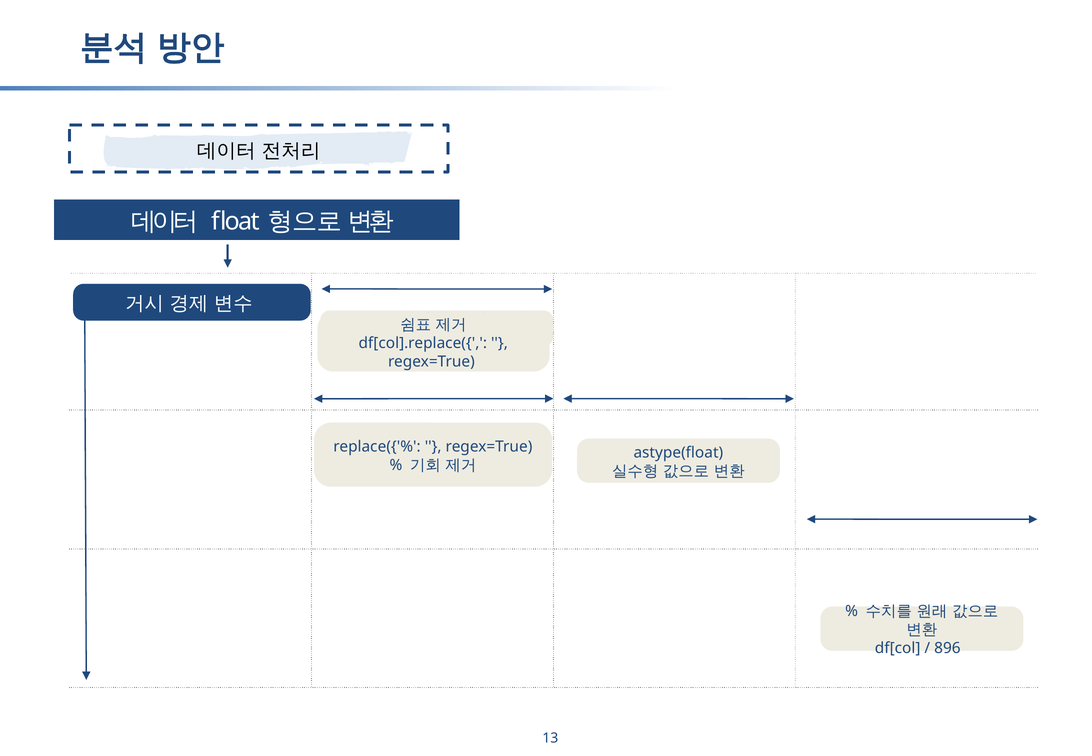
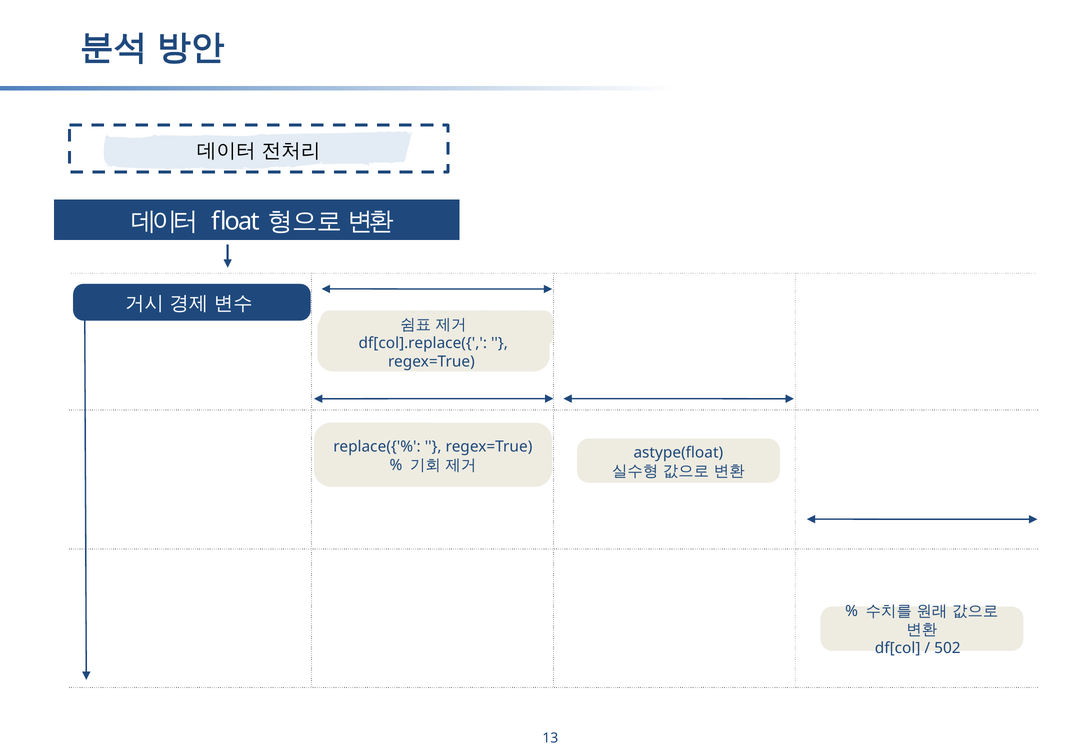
896: 896 -> 502 (947, 648)
